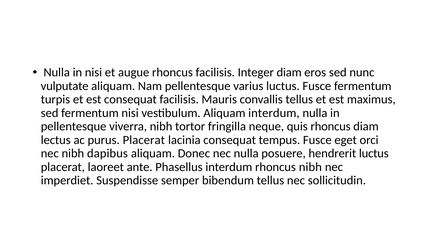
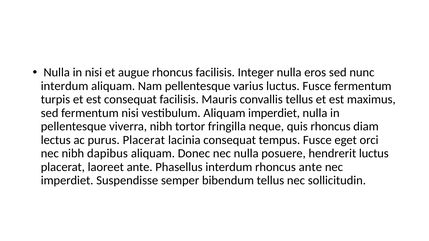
Integer diam: diam -> nulla (289, 73)
vulputate: vulputate -> interdum (65, 86)
Aliquam interdum: interdum -> imperdiet (274, 113)
rhoncus nibh: nibh -> ante (310, 167)
